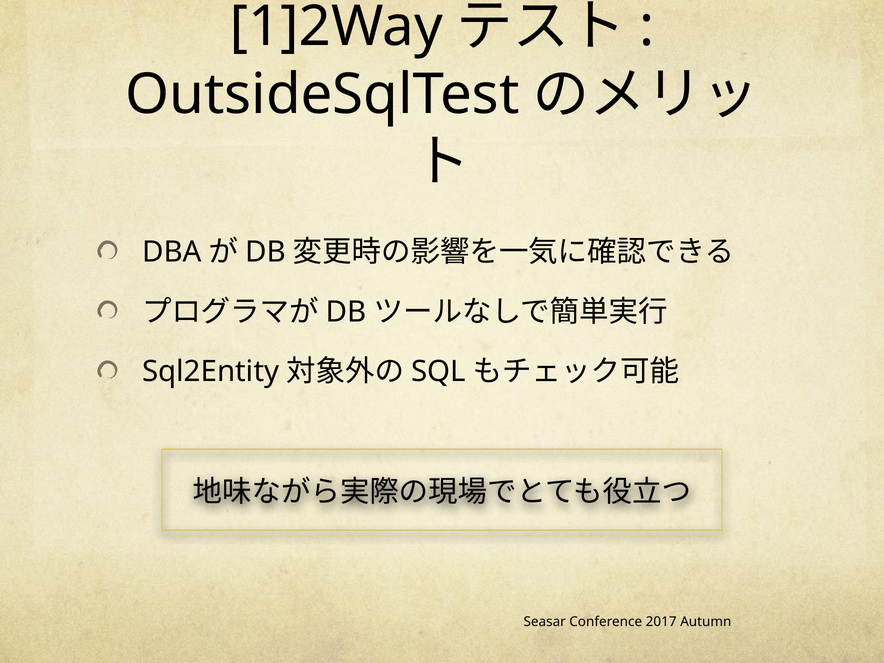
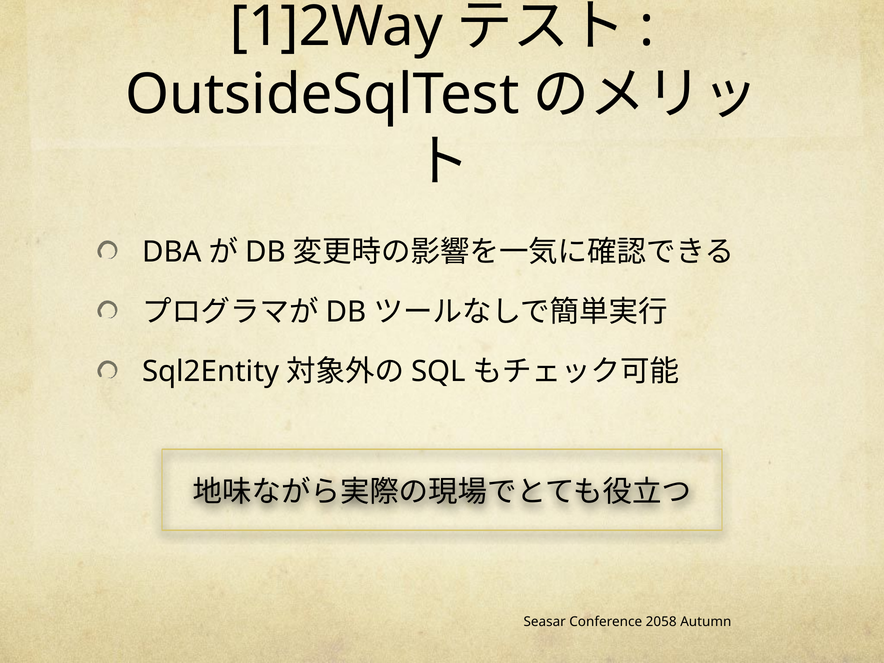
2017: 2017 -> 2058 (661, 622)
